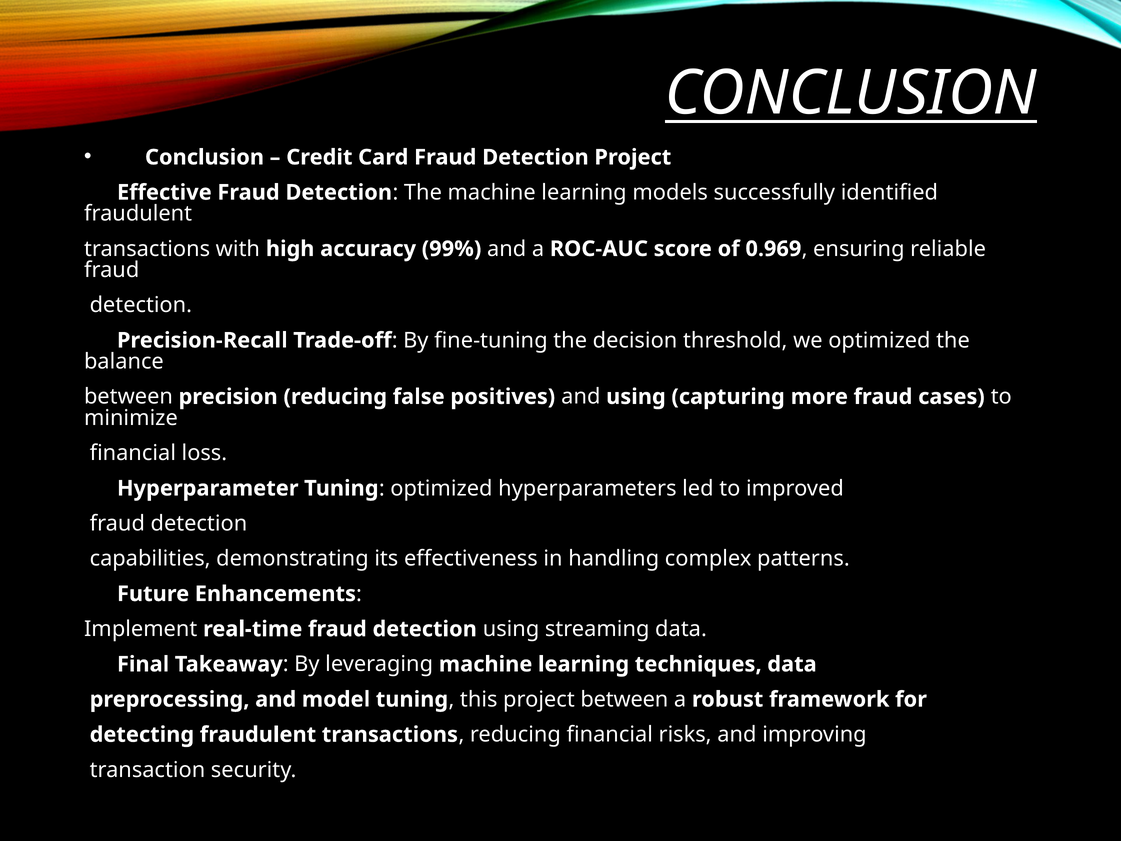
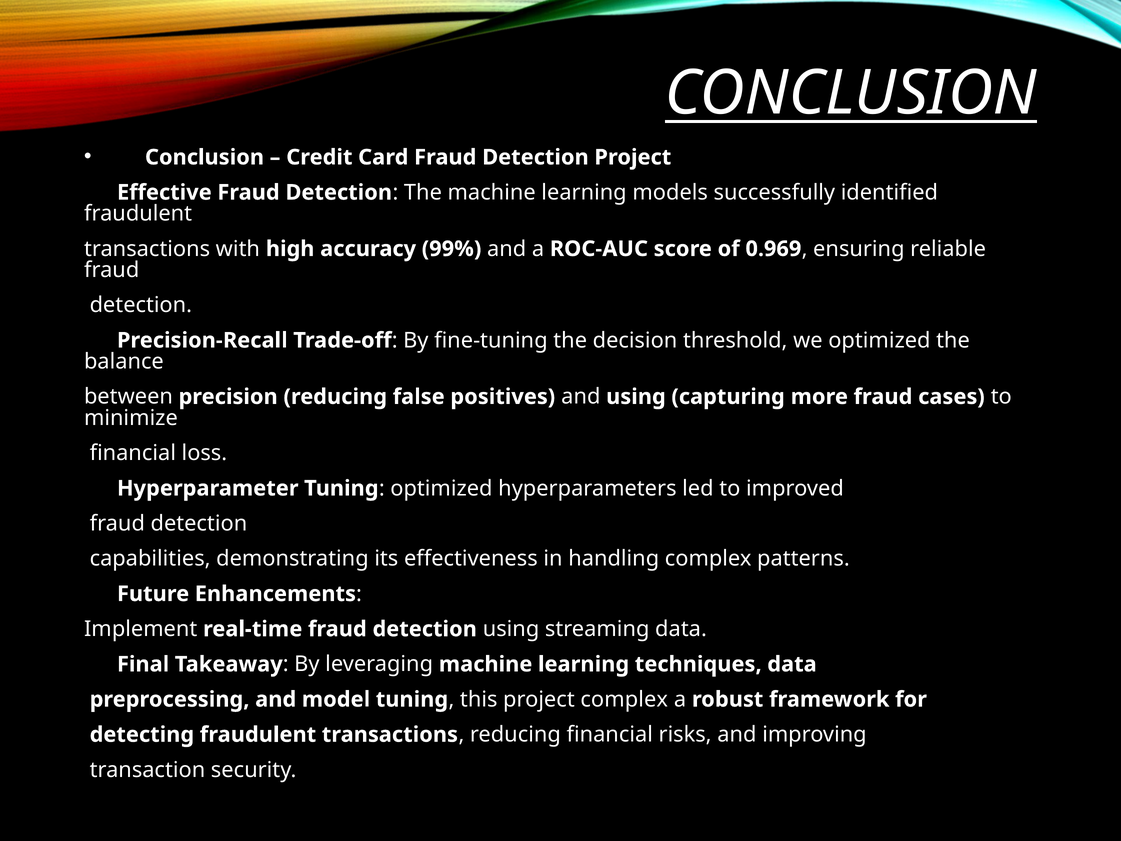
project between: between -> complex (624, 699)
